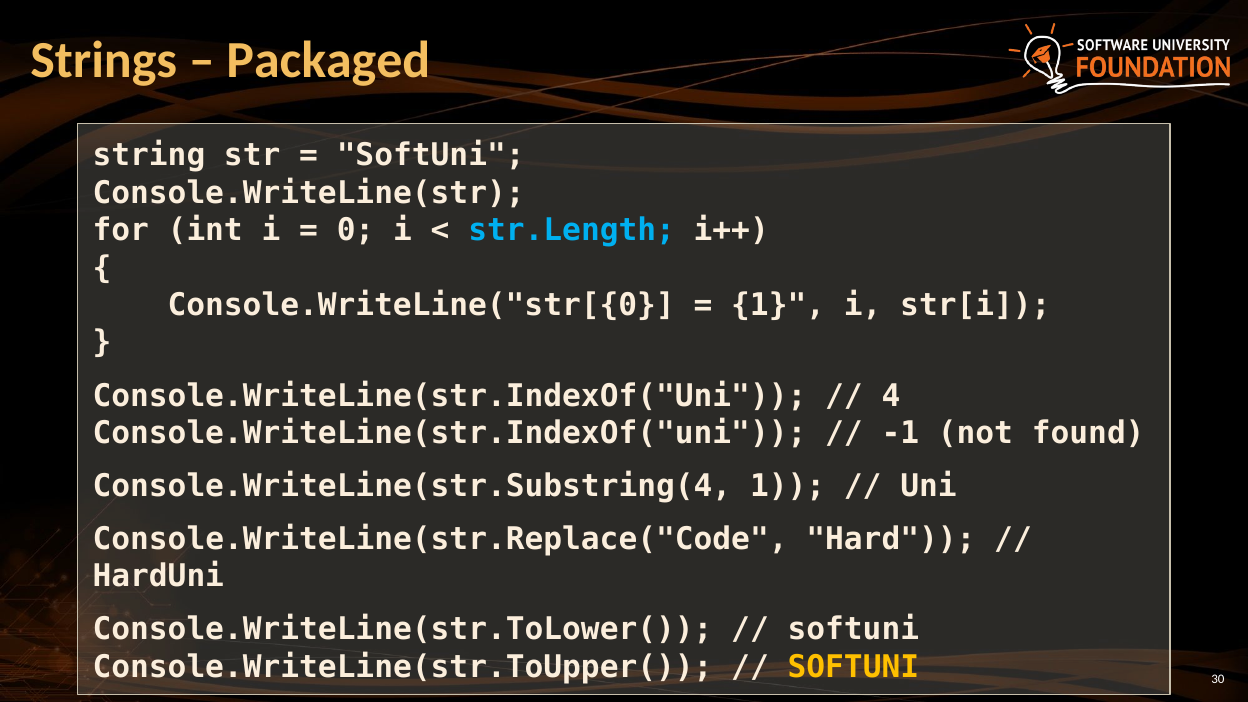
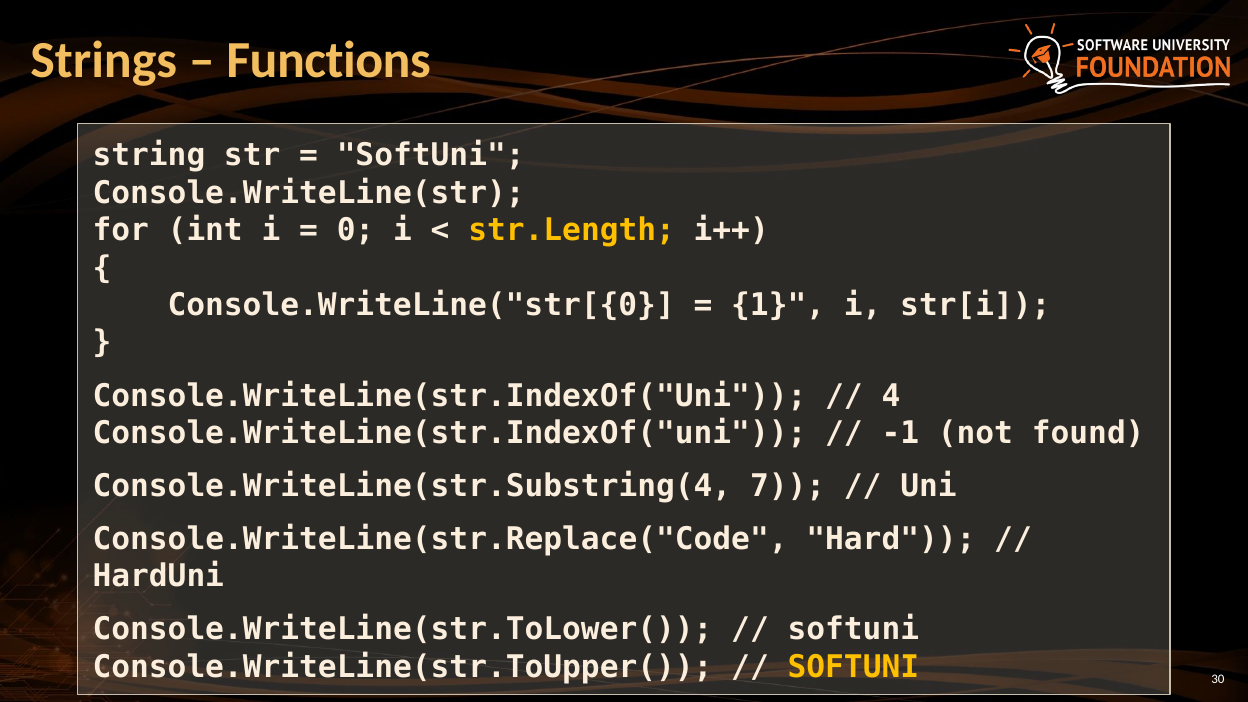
Packaged: Packaged -> Functions (329, 61)
str.Length colour: light blue -> yellow (572, 230)
Console.WriteLine(str.Substring(4 1: 1 -> 7 (788, 486)
